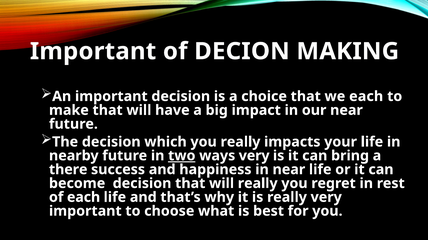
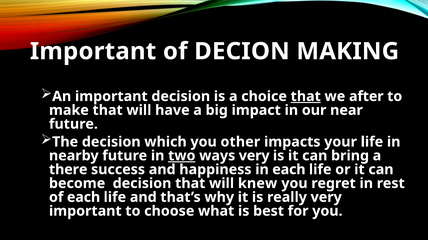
that underline: none -> present (306, 97)
we each: each -> after (366, 97)
you really: really -> other (240, 142)
in near: near -> each (289, 170)
will really: really -> knew (258, 184)
